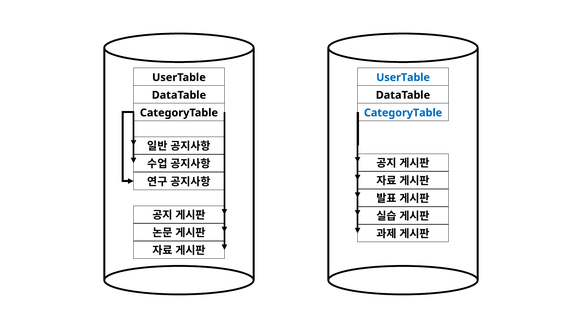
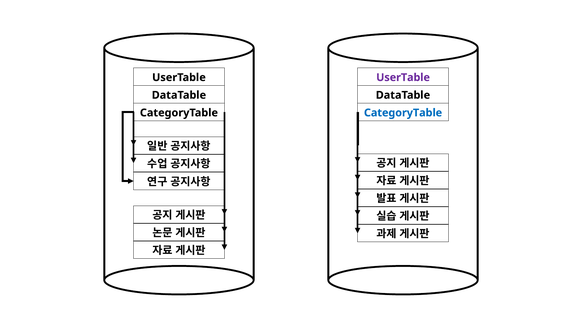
UserTable colour: blue -> purple (403, 77)
